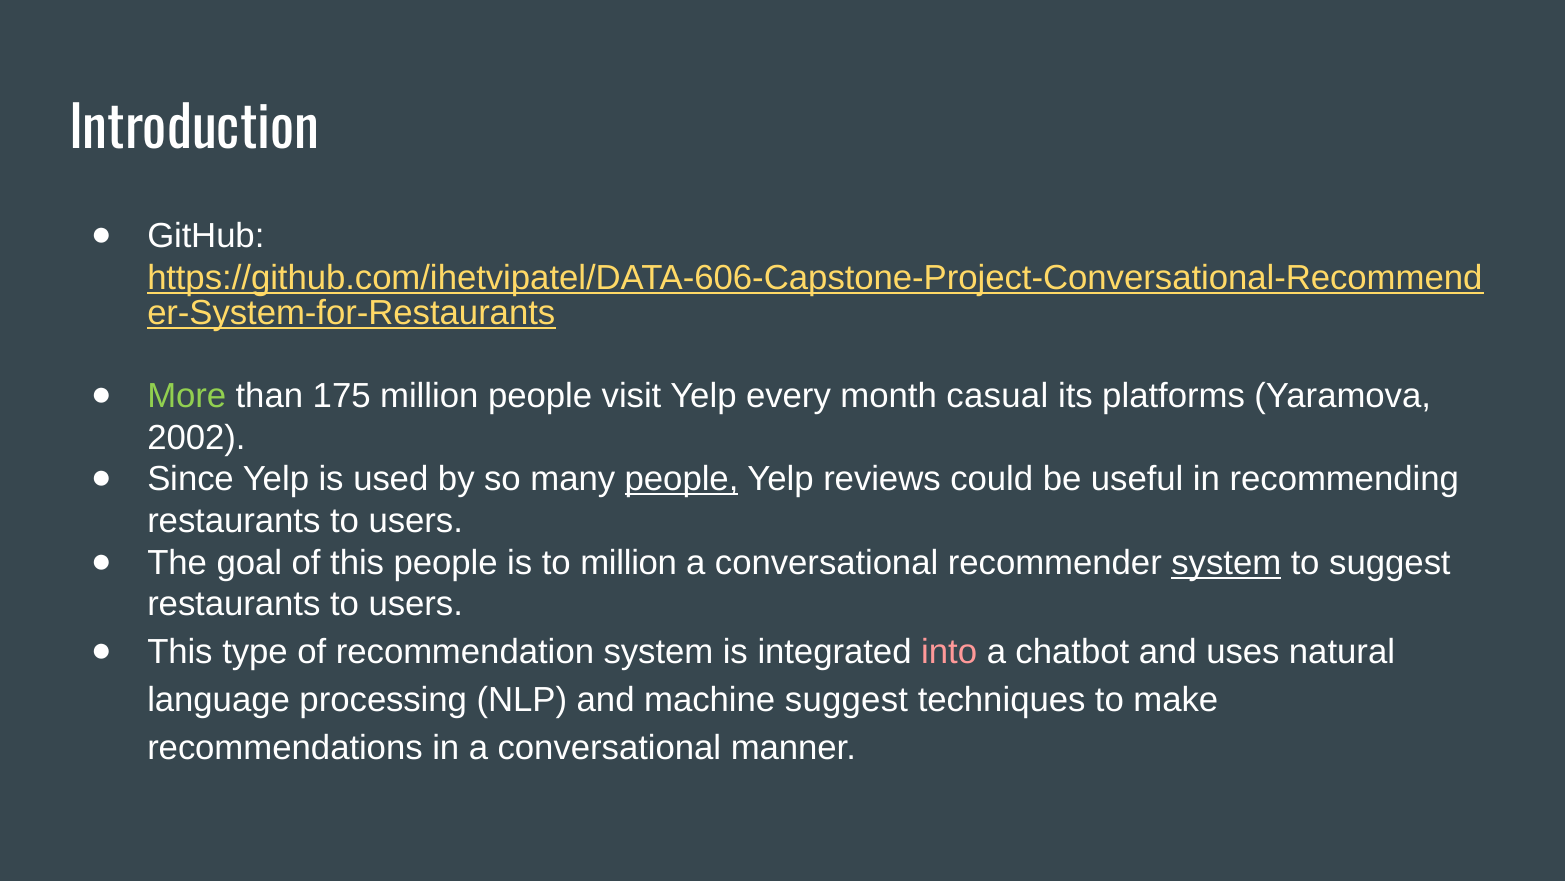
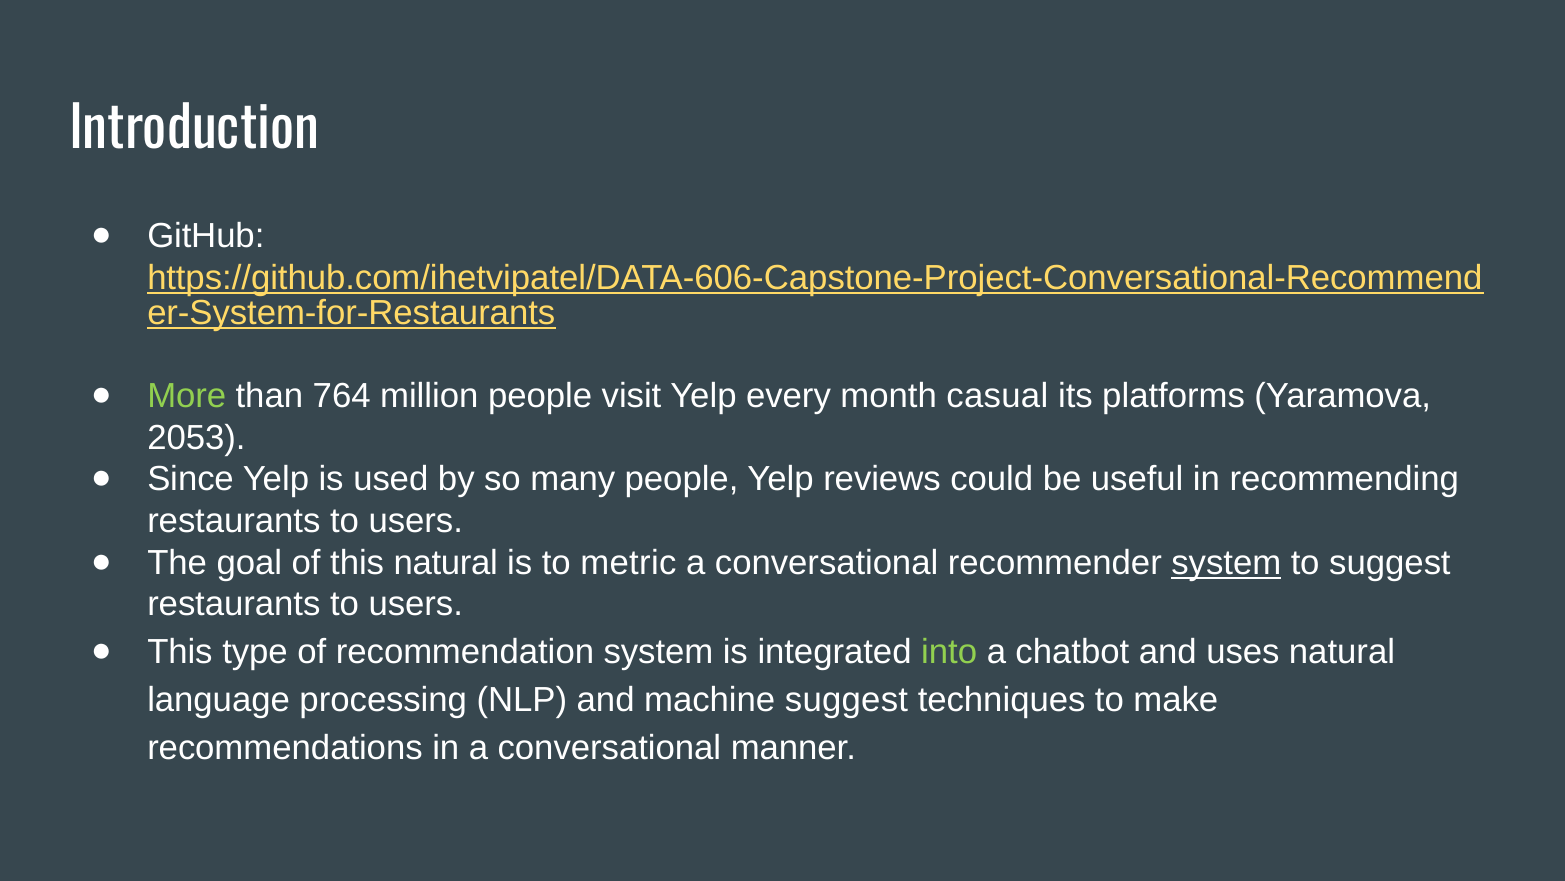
175: 175 -> 764 (342, 396)
2002: 2002 -> 2053 (196, 437)
people underline: present -> none (682, 479)
this people: people -> natural (446, 562)
to million: million -> metric (628, 562)
into colour: pink -> light green (949, 652)
